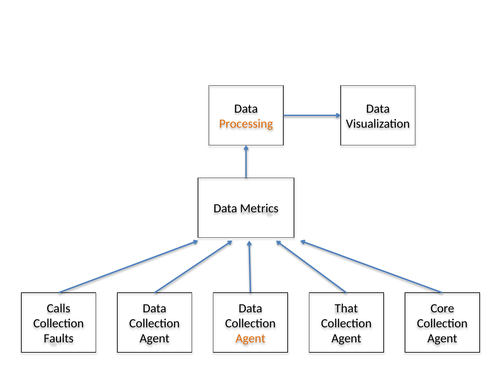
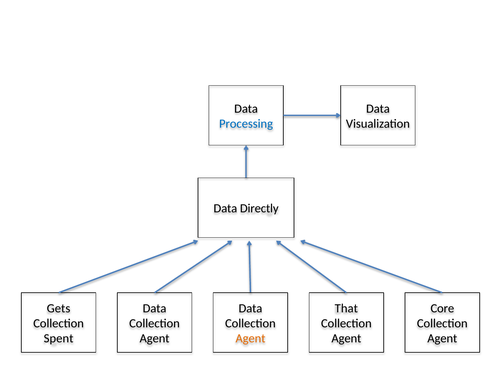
Processing colour: orange -> blue (246, 124)
Metrics: Metrics -> Directly (259, 208)
Calls: Calls -> Gets (59, 308)
Faults: Faults -> Spent (59, 338)
